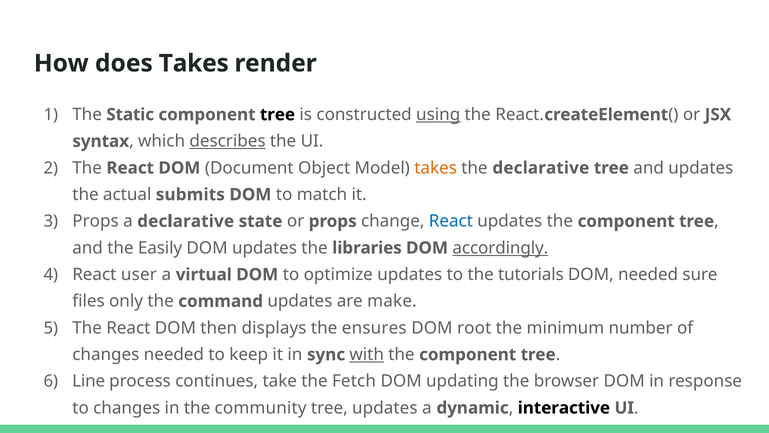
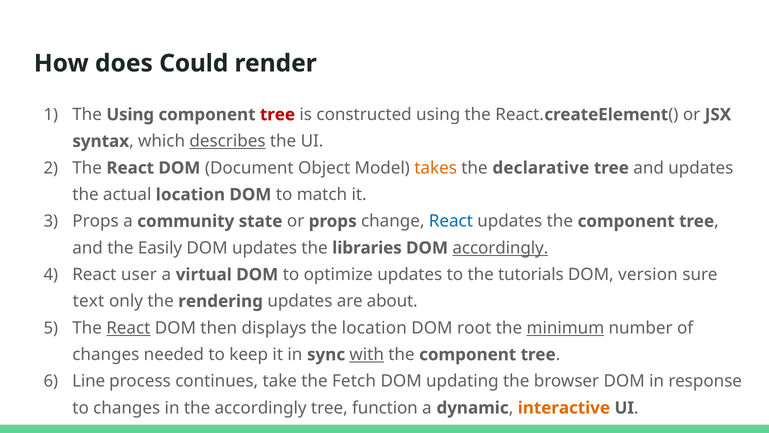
does Takes: Takes -> Could (194, 63)
The Static: Static -> Using (130, 114)
tree colour: black -> red (277, 114)
using underline: present -> none (438, 114)
actual submits: submits -> location (190, 194)
a declarative: declarative -> community (186, 221)
DOM needed: needed -> version (648, 274)
files: files -> text (88, 301)
command: command -> rendering (221, 301)
make: make -> about (392, 301)
React underline: none -> present (128, 328)
the ensures: ensures -> location (374, 328)
minimum underline: none -> present (565, 328)
the community: community -> accordingly (261, 408)
tree updates: updates -> function (385, 408)
interactive colour: black -> orange (564, 408)
